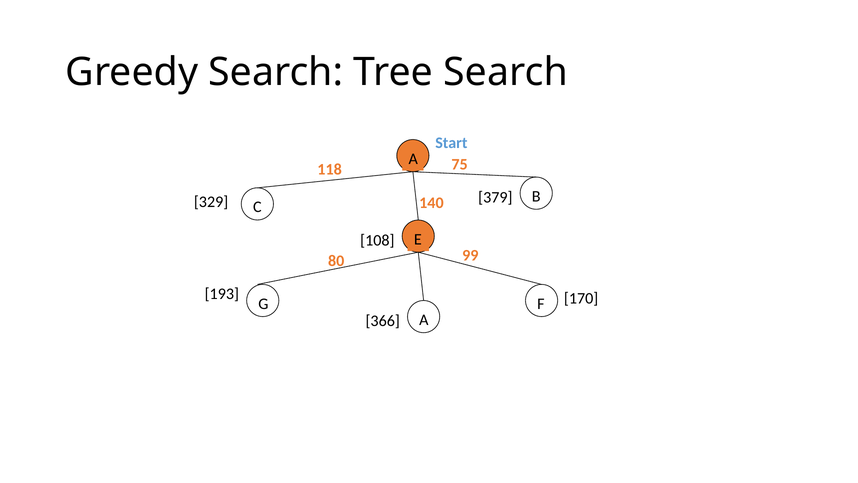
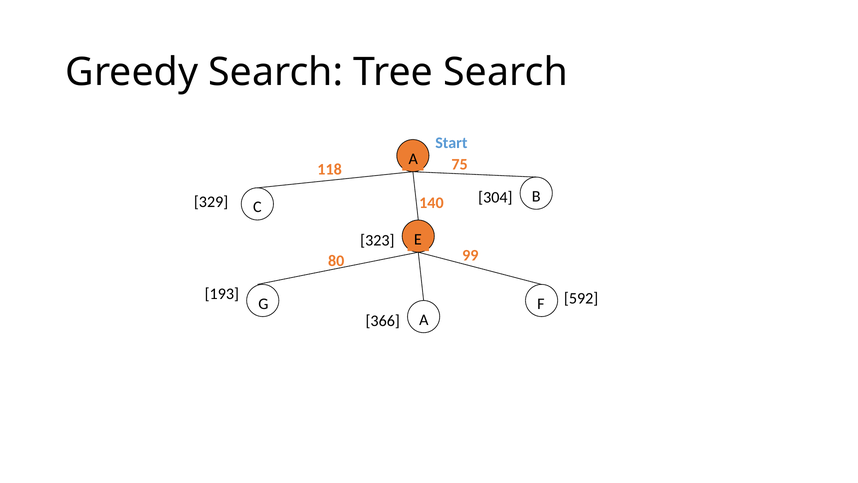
379: 379 -> 304 (495, 197)
108: 108 -> 323 (377, 240)
170: 170 -> 592 (581, 298)
